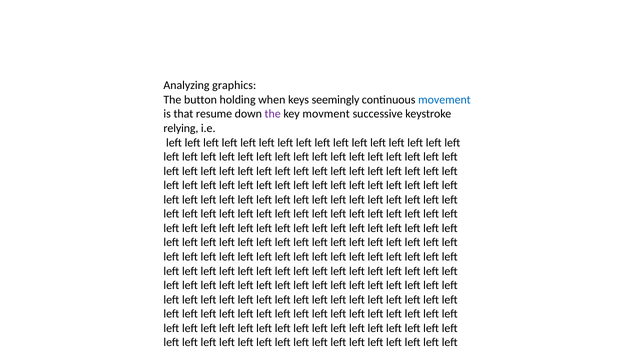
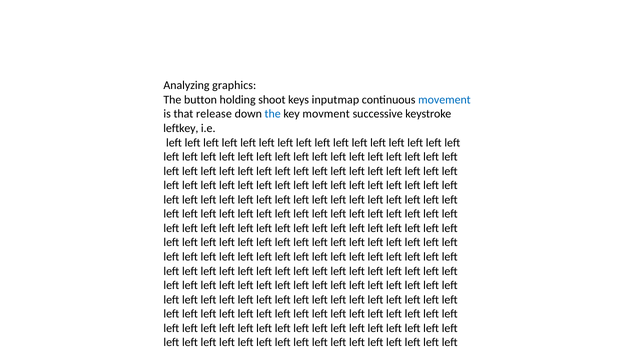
when: when -> shoot (272, 100)
seemingly: seemingly -> inputmap (335, 100)
resume: resume -> release (214, 114)
the colour: purple -> blue (273, 114)
relying: relying -> leftkey (181, 128)
